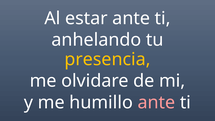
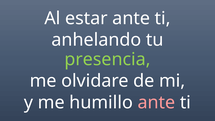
presencia colour: yellow -> light green (108, 59)
